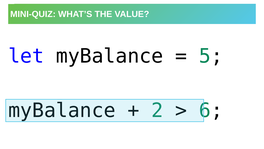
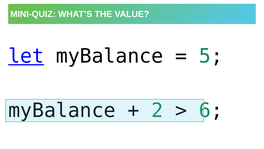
let underline: none -> present (26, 56)
